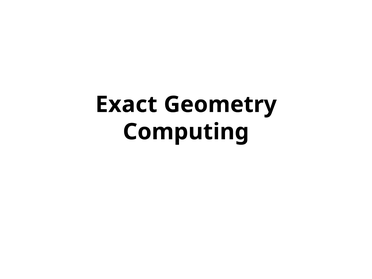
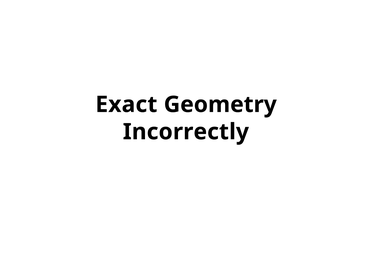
Computing: Computing -> Incorrectly (186, 132)
